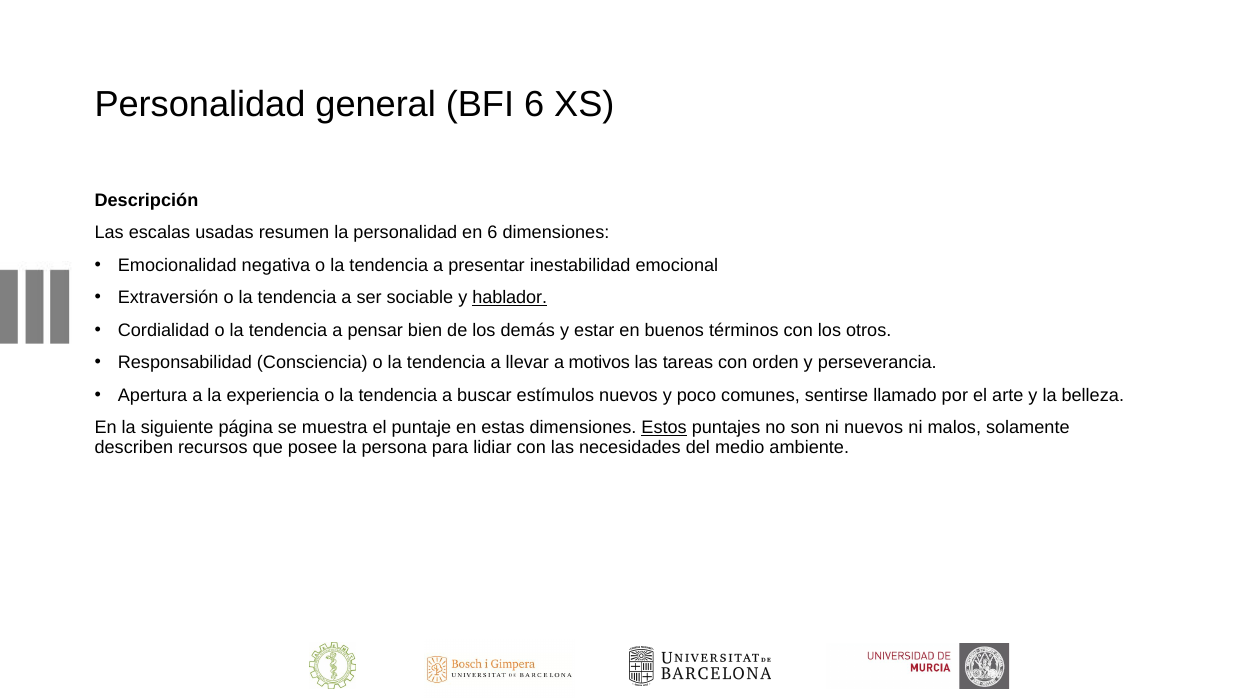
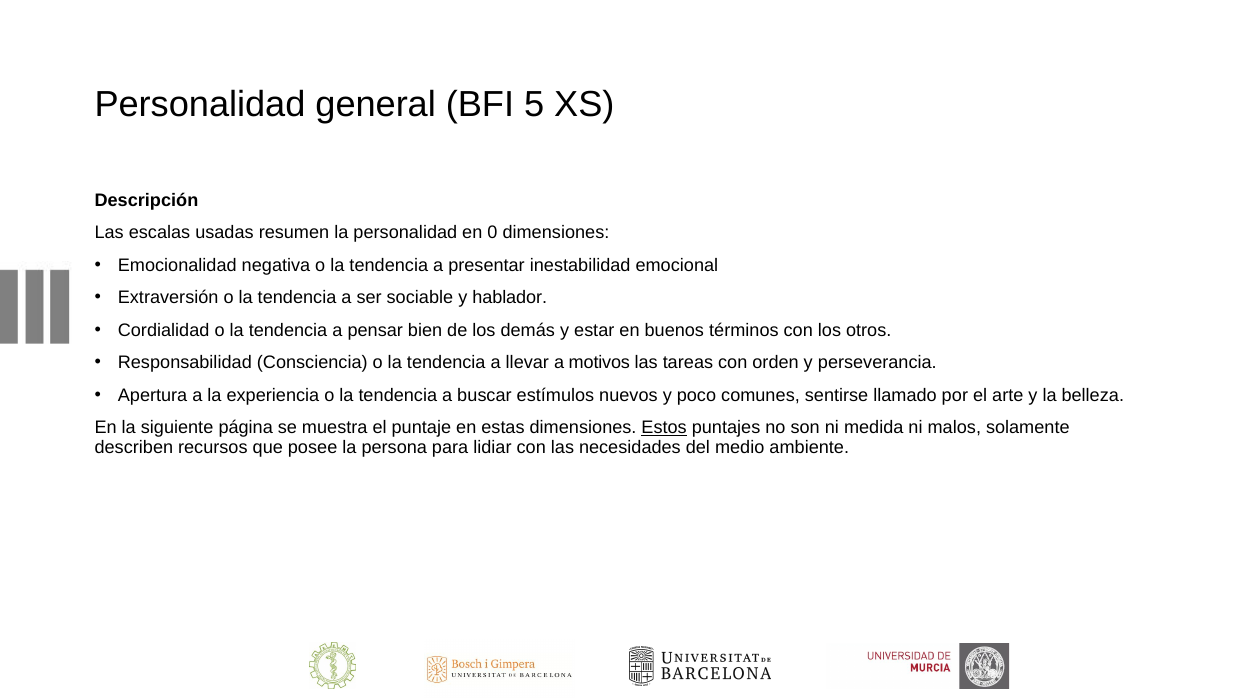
BFI 6: 6 -> 5 (534, 104)
en 6: 6 -> 0 (492, 233)
hablador underline: present -> none (510, 298)
ni nuevos: nuevos -> medida (874, 428)
